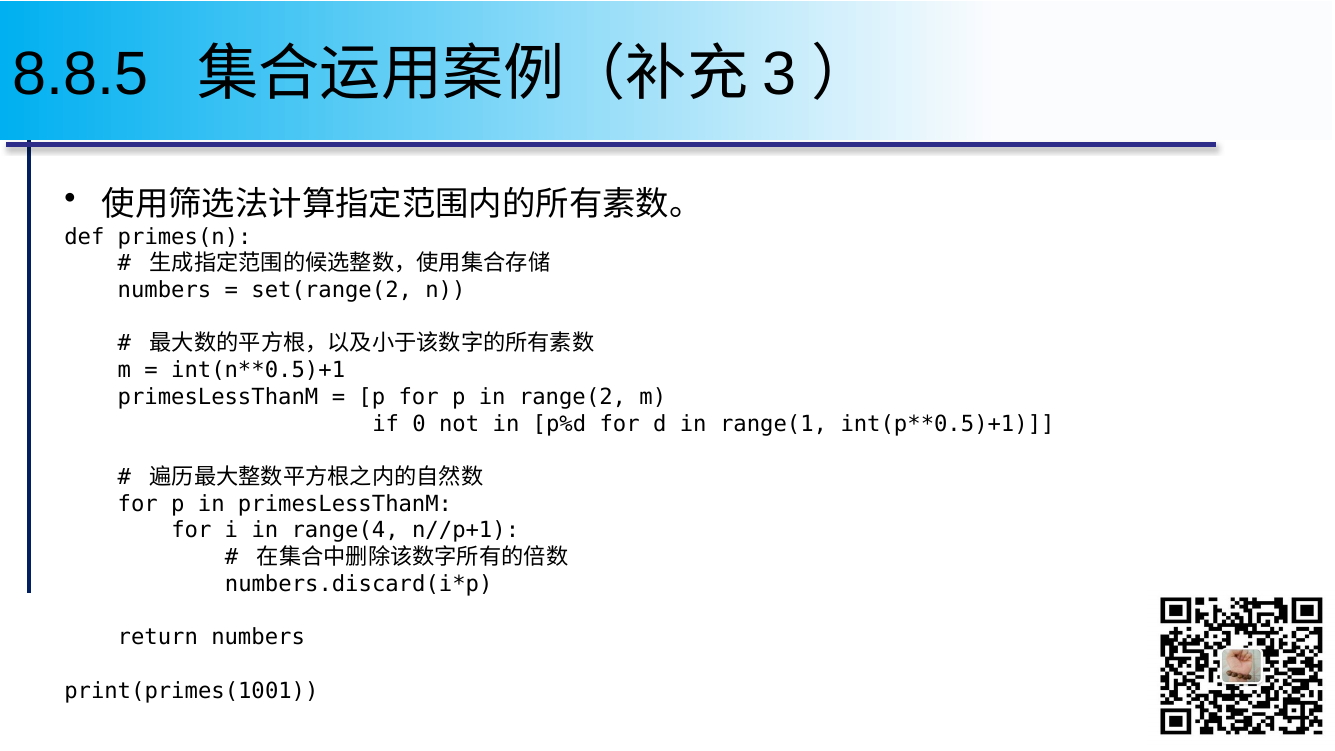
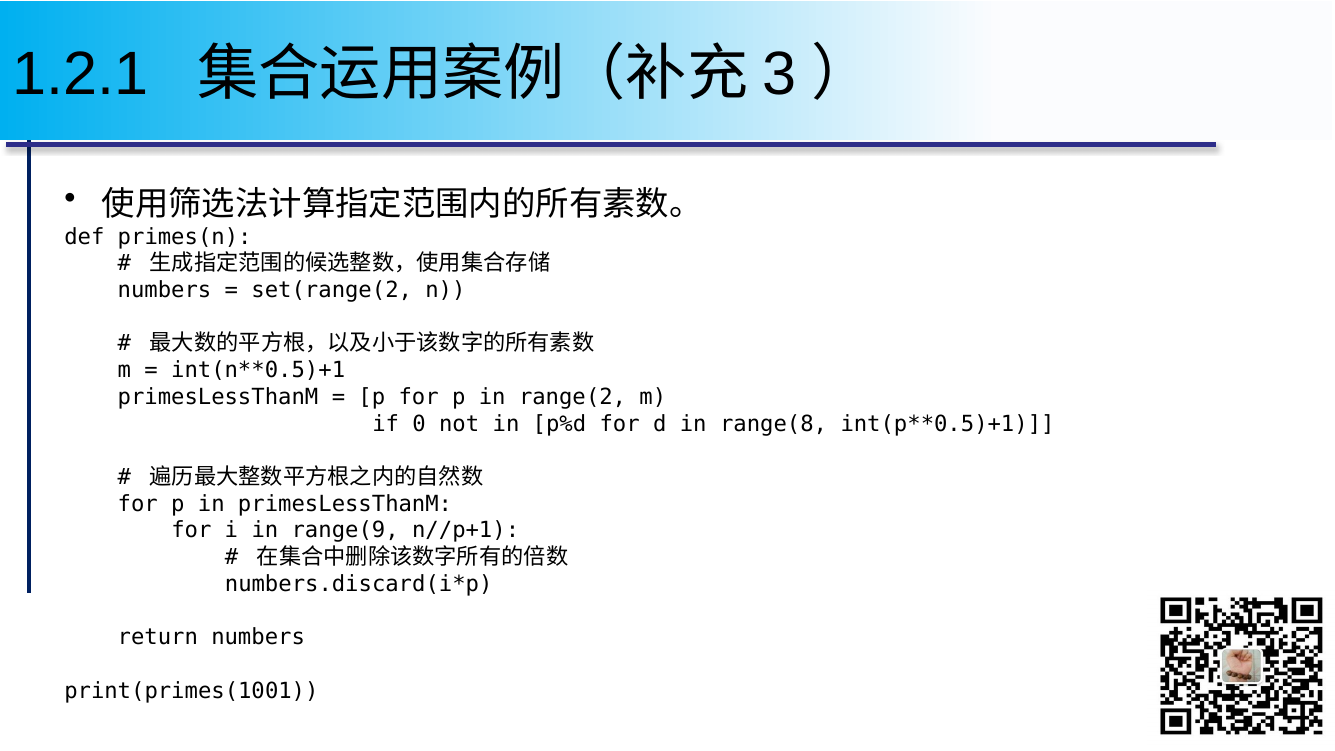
8.8.5: 8.8.5 -> 1.2.1 (81, 74)
range(1: range(1 -> range(8 (774, 424)
range(4: range(4 -> range(9 (345, 530)
